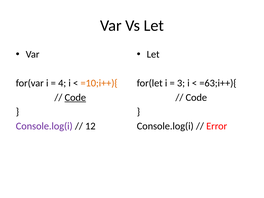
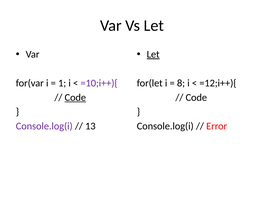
Let underline: none -> present (153, 54)
4: 4 -> 1 (62, 83)
=10;i++){ colour: orange -> purple (99, 83)
3: 3 -> 8 (181, 83)
=63;i++){: =63;i++){ -> =12;i++){ (218, 83)
12: 12 -> 13 (90, 126)
